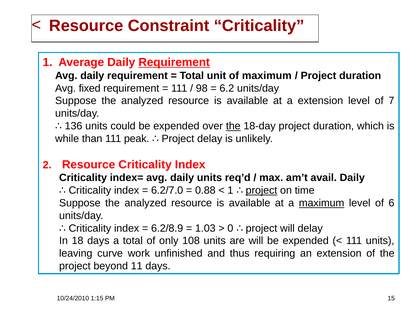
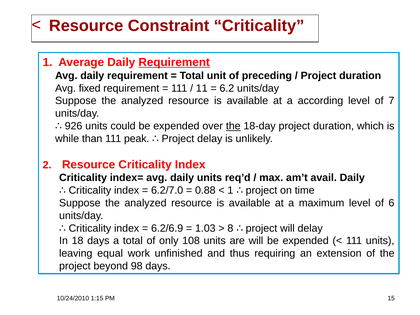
of maximum: maximum -> preceding (267, 76)
98: 98 -> 11 (202, 88)
a extension: extension -> according (320, 101)
136: 136 -> 926 (74, 126)
project underline: present -> none (262, 190)
maximum underline: present -> none (322, 203)
6.2/8.9: 6.2/8.9 -> 6.2/6.9 (167, 228)
0: 0 -> 8 (230, 228)
curve: curve -> equal (110, 253)
11: 11 -> 98 (137, 266)
